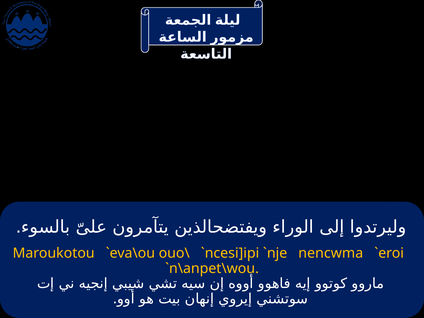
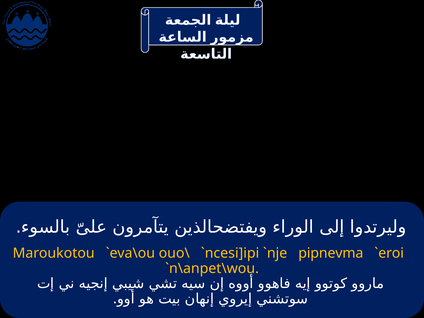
nencwma: nencwma -> pipnevma (331, 253)
